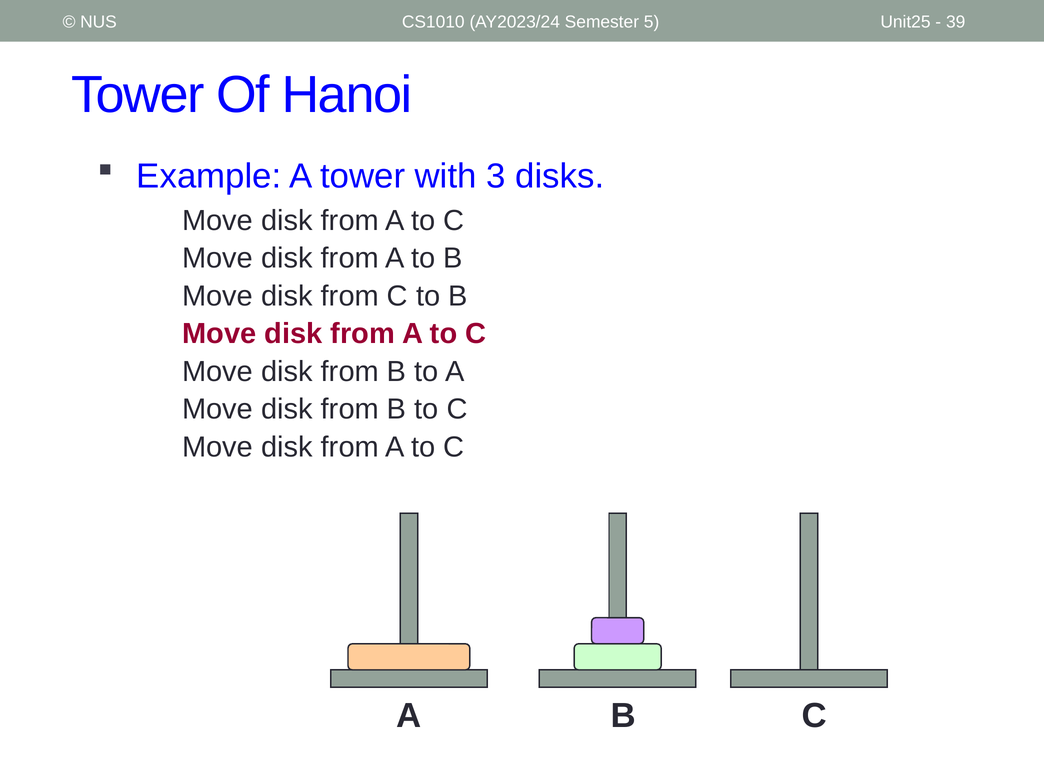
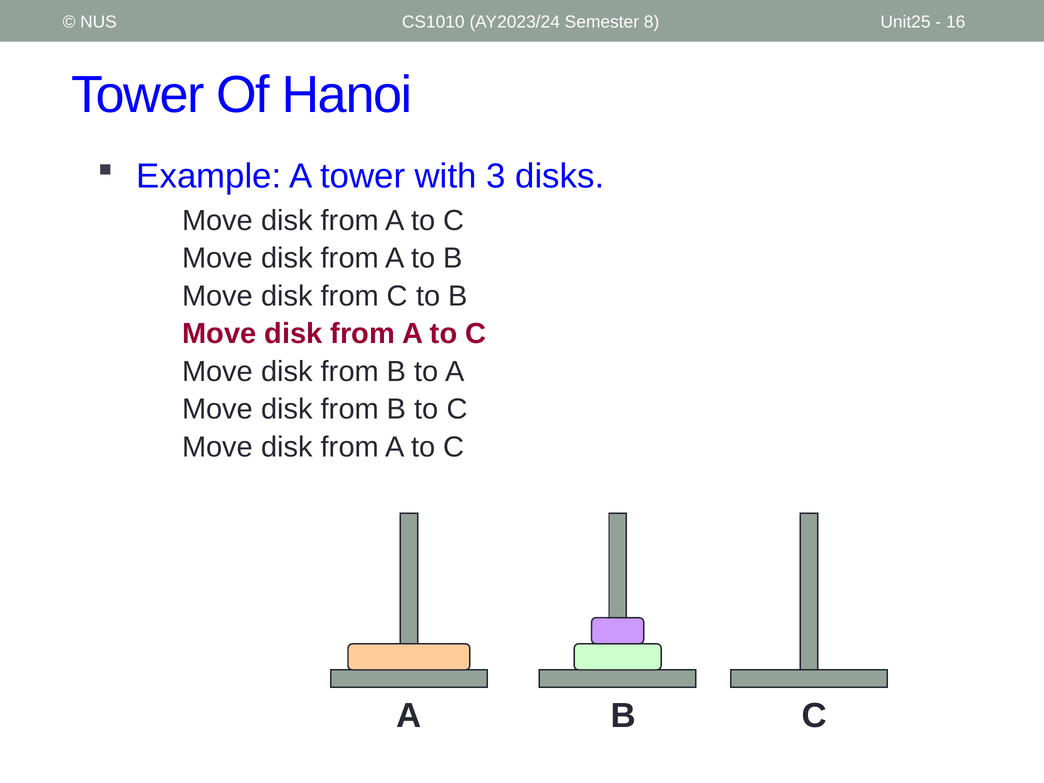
5: 5 -> 8 (652, 22)
39: 39 -> 16 (956, 22)
